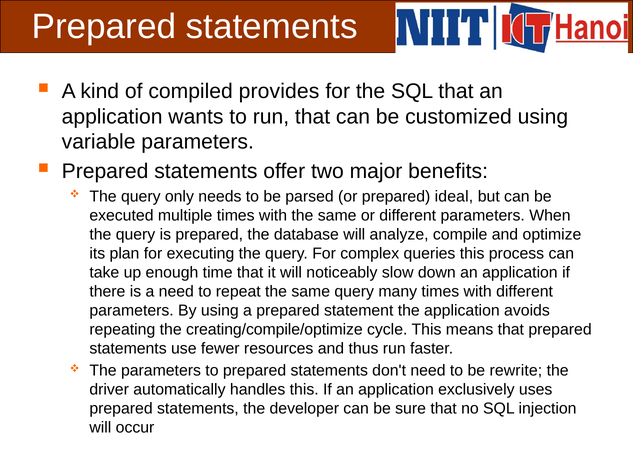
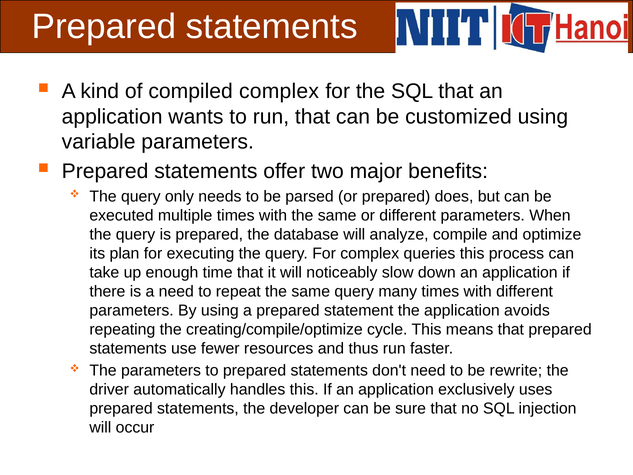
compiled provides: provides -> complex (279, 91)
ideal: ideal -> does (454, 196)
